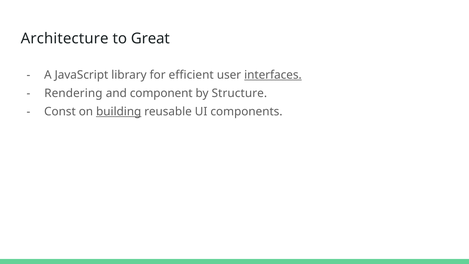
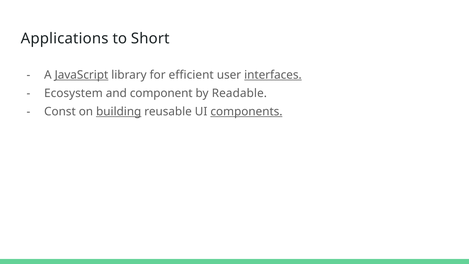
Architecture: Architecture -> Applications (65, 39)
Great: Great -> Short (150, 39)
JavaScript underline: none -> present (81, 75)
Rendering: Rendering -> Ecosystem (73, 93)
Structure: Structure -> Readable (239, 93)
components underline: none -> present (246, 111)
